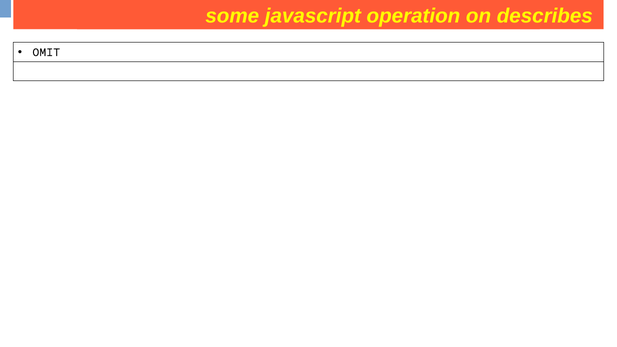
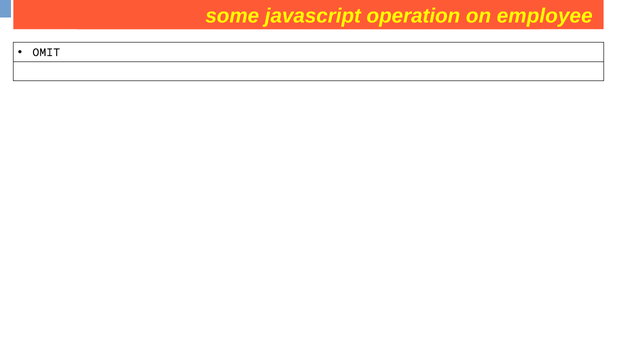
describes: describes -> employee (545, 16)
